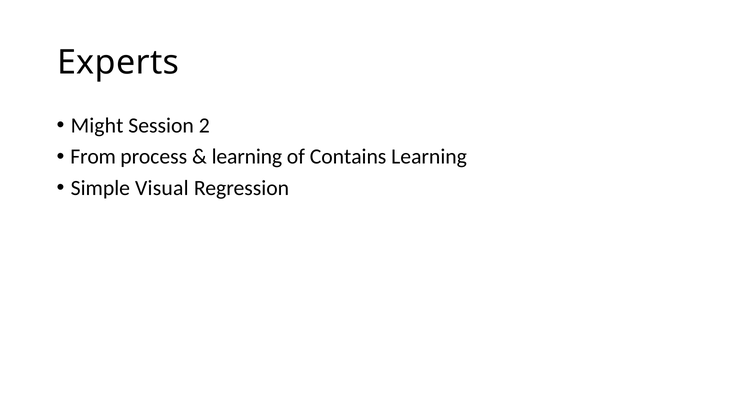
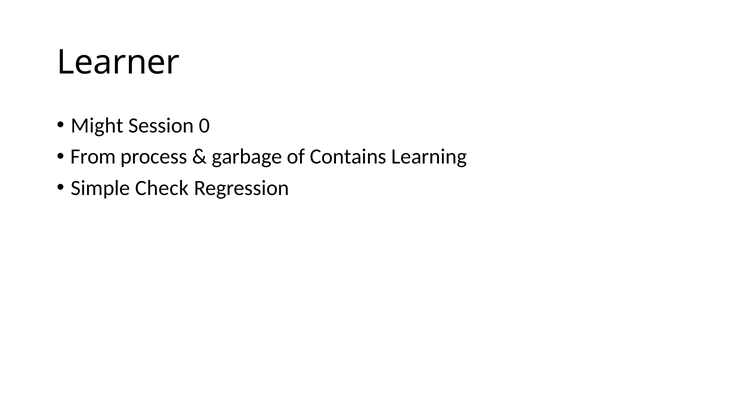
Experts: Experts -> Learner (118, 62)
2: 2 -> 0 (204, 126)
learning: learning -> garbage (247, 157)
Visual: Visual -> Check (162, 188)
